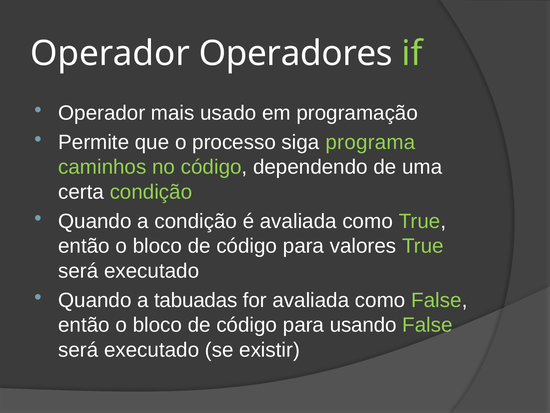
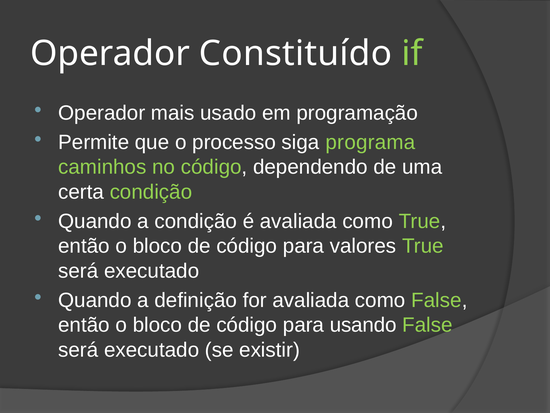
Operadores: Operadores -> Constituído (295, 53)
tabuadas: tabuadas -> definição (196, 300)
